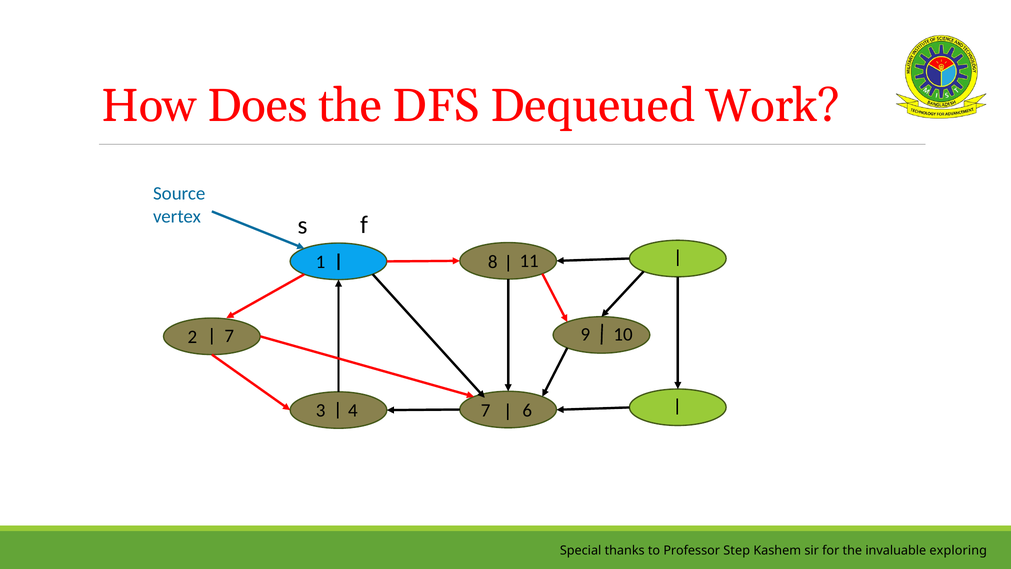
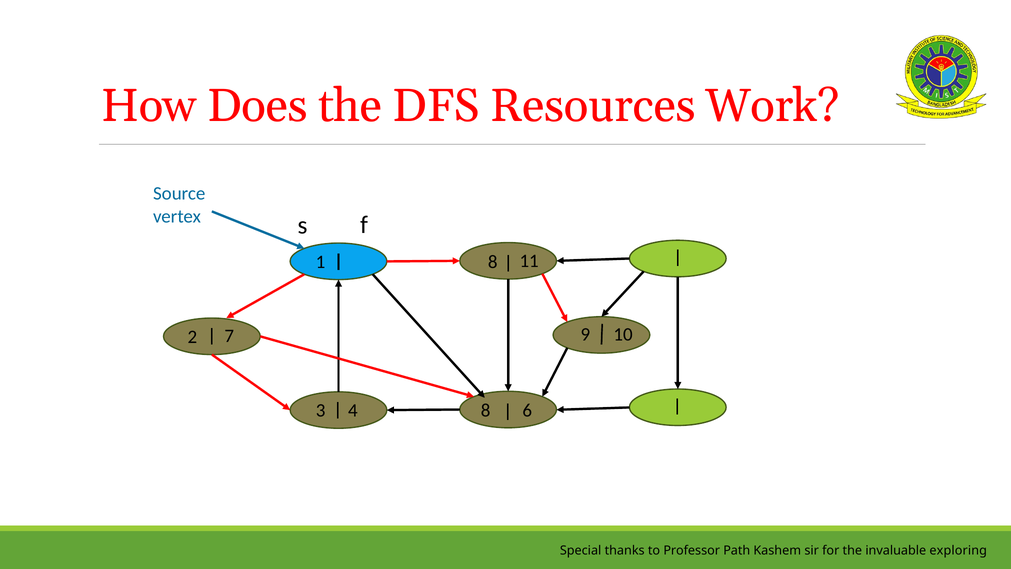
Dequeued: Dequeued -> Resources (593, 106)
4 7: 7 -> 8 (486, 410)
Step: Step -> Path (737, 550)
